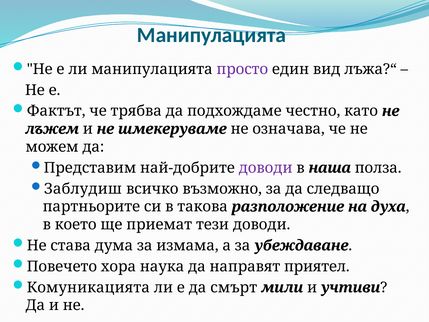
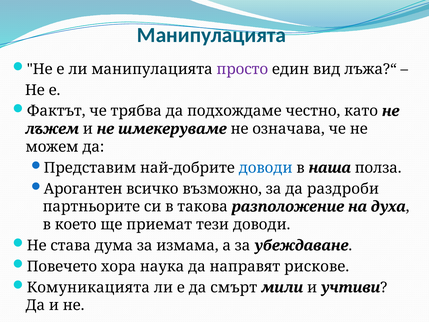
доводи colour: purple -> blue (266, 168)
Заблудиш: Заблудиш -> Арогантен (83, 189)
следващо: следващо -> раздроби (343, 189)
приятел: приятел -> рискове (317, 266)
